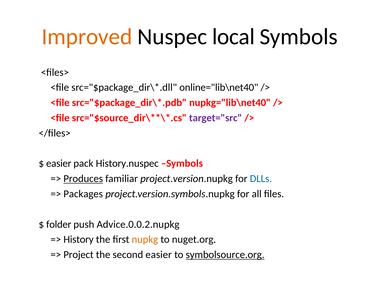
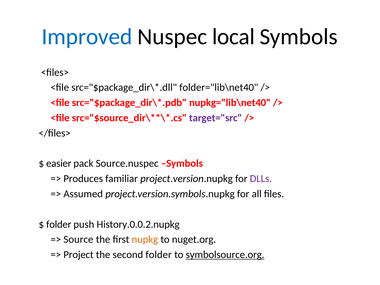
Improved colour: orange -> blue (87, 37)
online="lib\net40: online="lib\net40 -> folder="lib\net40 (219, 88)
History.nuspec: History.nuspec -> Source.nuspec (127, 164)
Produces underline: present -> none (83, 179)
DLLs colour: blue -> purple (261, 179)
Packages: Packages -> Assumed (83, 194)
Advice.0.0.2.nupkg: Advice.0.0.2.nupkg -> History.0.0.2.nupkg (138, 224)
History: History -> Source (78, 240)
second easier: easier -> folder (159, 255)
